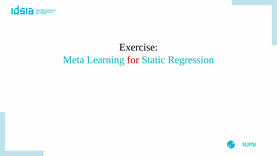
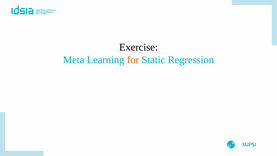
for colour: red -> orange (133, 60)
